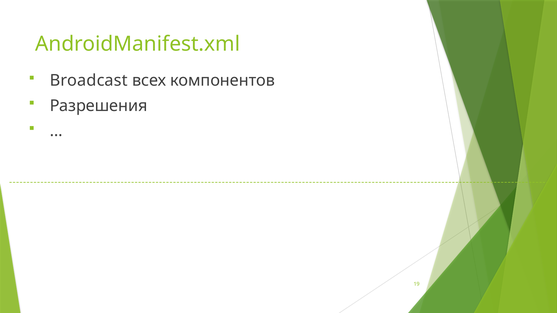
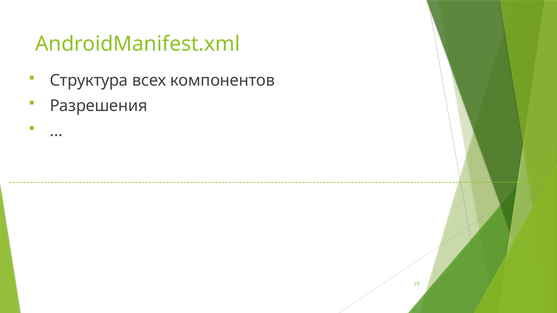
Broadcast: Broadcast -> Структура (89, 80)
